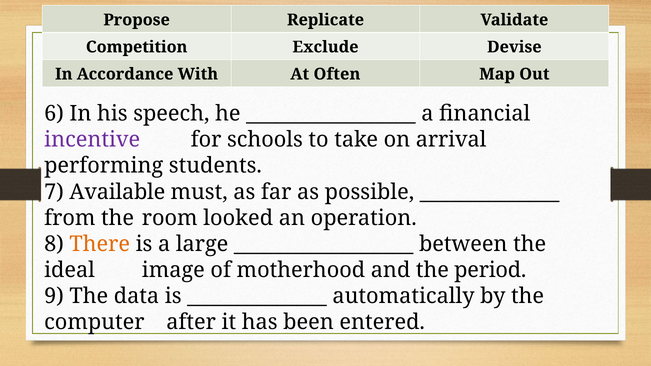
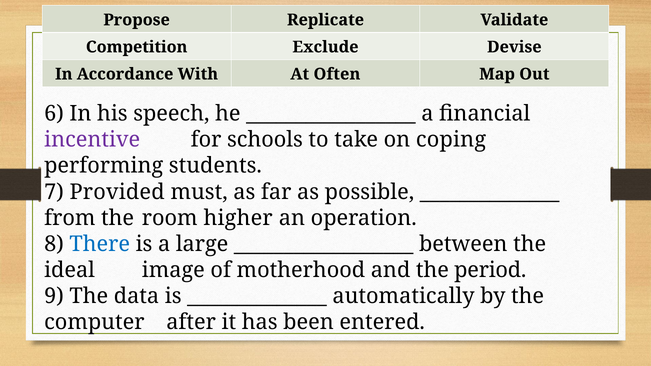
arrival: arrival -> coping (451, 140)
Available: Available -> Provided (117, 192)
looked: looked -> higher (238, 218)
There colour: orange -> blue (100, 244)
